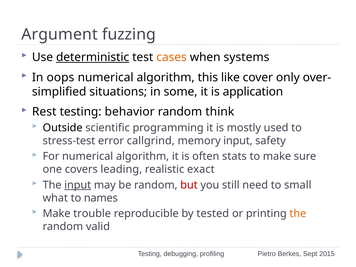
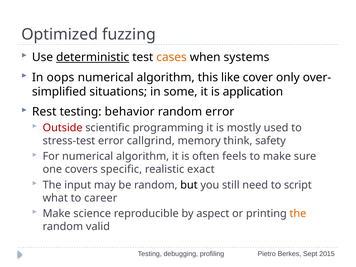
Argument: Argument -> Optimized (60, 34)
random think: think -> error (220, 112)
Outside colour: black -> red (63, 128)
memory input: input -> think (238, 141)
stats: stats -> feels (234, 156)
leading: leading -> specific (121, 169)
input underline: present -> none (78, 185)
but colour: red -> black (189, 185)
small: small -> script (298, 185)
names: names -> career (101, 198)
trouble: trouble -> science (92, 213)
tested: tested -> aspect (213, 213)
